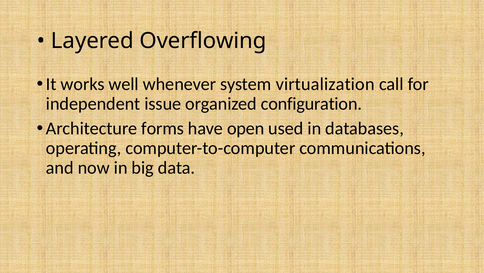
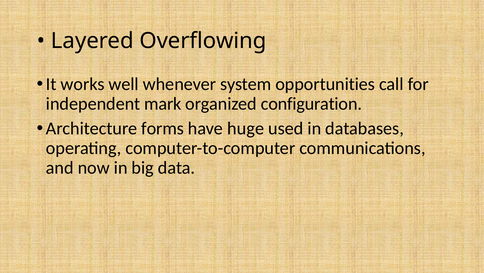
virtualization: virtualization -> opportunities (325, 84)
issue: issue -> mark (163, 104)
open: open -> huge (246, 128)
